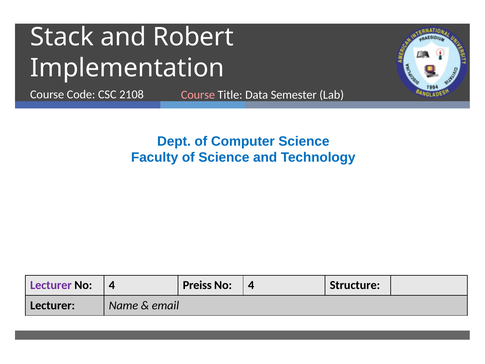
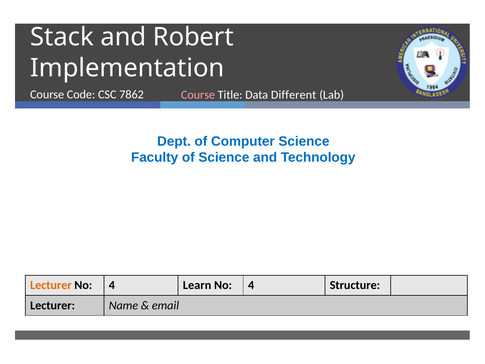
2108: 2108 -> 7862 (132, 94)
Semester: Semester -> Different (294, 95)
Lecturer colour: purple -> orange (51, 285)
Preiss: Preiss -> Learn (197, 285)
